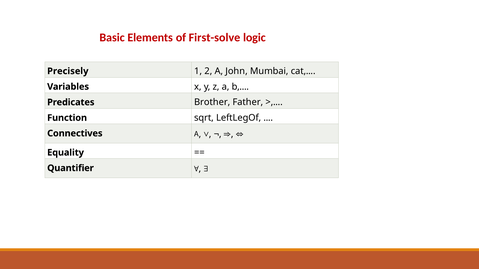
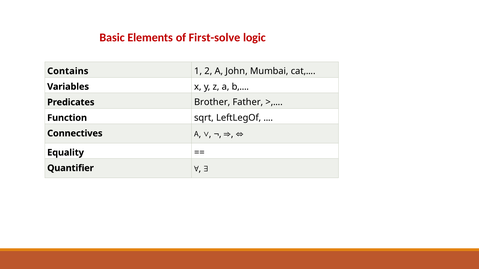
Precisely: Precisely -> Contains (68, 71)
